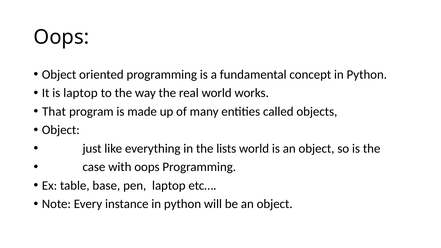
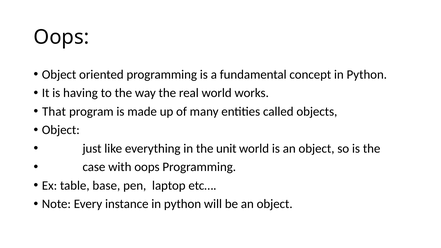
is laptop: laptop -> having (81, 93)
lists: lists -> unit (226, 149)
